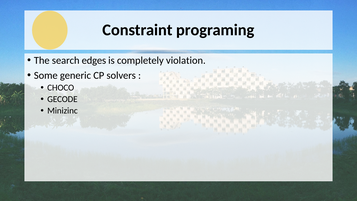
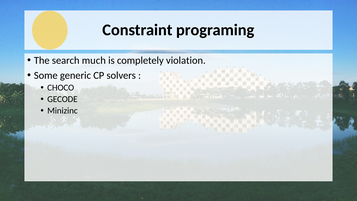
edges: edges -> much (94, 60)
